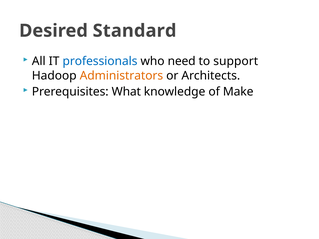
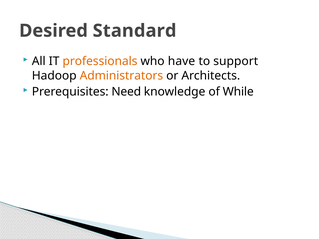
professionals colour: blue -> orange (100, 61)
need: need -> have (182, 61)
What: What -> Need (126, 92)
Make: Make -> While (238, 92)
